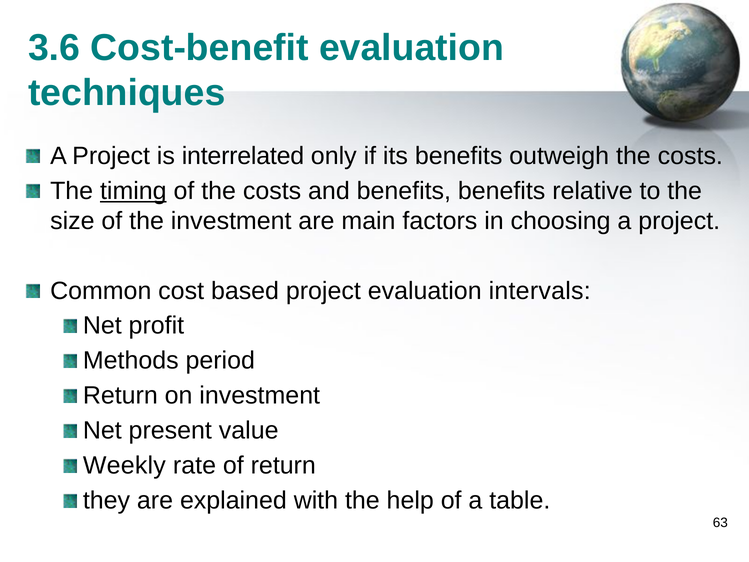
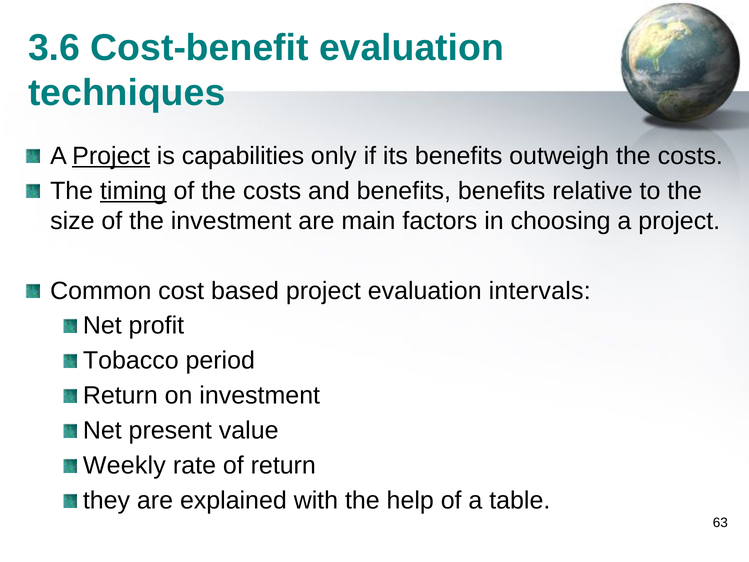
Project underline: none -> present (111, 156)
interrelated: interrelated -> capabilities (243, 156)
Methods: Methods -> Tobacco (131, 361)
